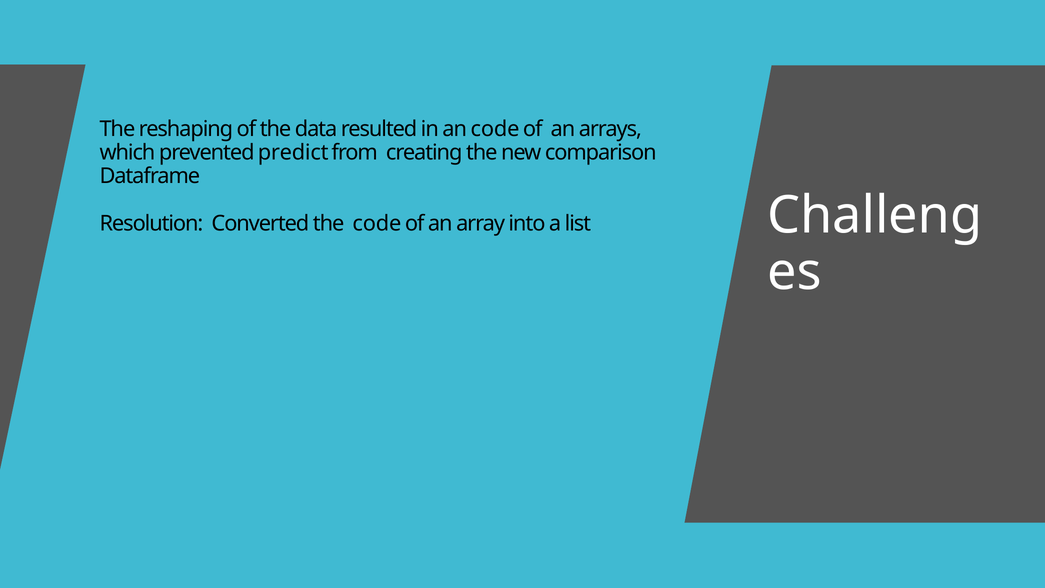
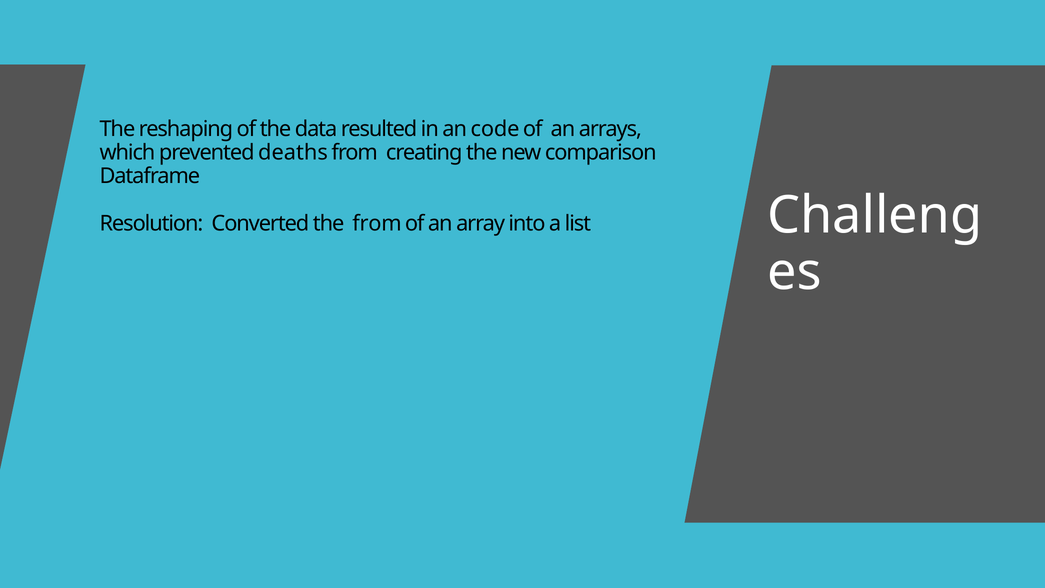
predict: predict -> deaths (293, 153)
the code: code -> from (377, 223)
